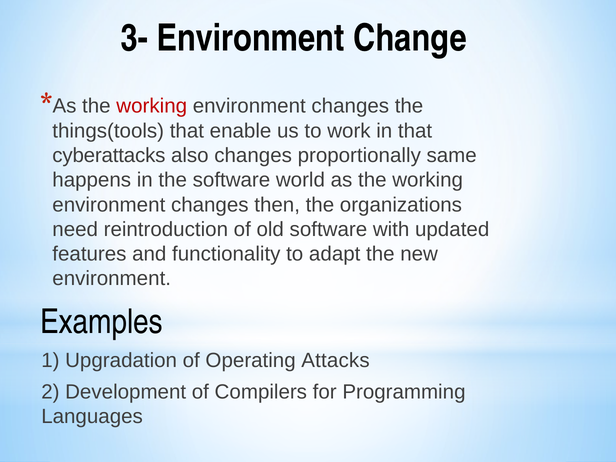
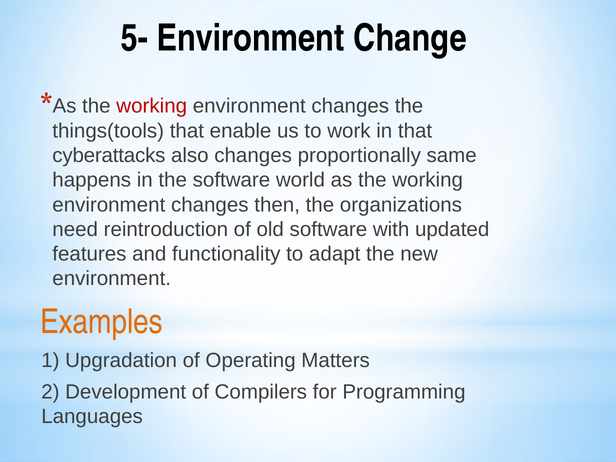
3-: 3- -> 5- (134, 39)
Examples colour: black -> orange (101, 322)
Attacks: Attacks -> Matters (336, 360)
